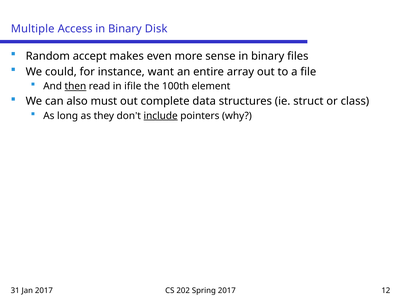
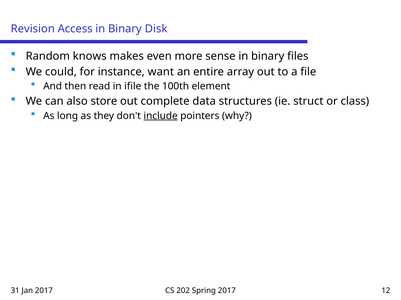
Multiple: Multiple -> Revision (33, 29)
accept: accept -> knows (90, 56)
then underline: present -> none (75, 86)
must: must -> store (104, 101)
